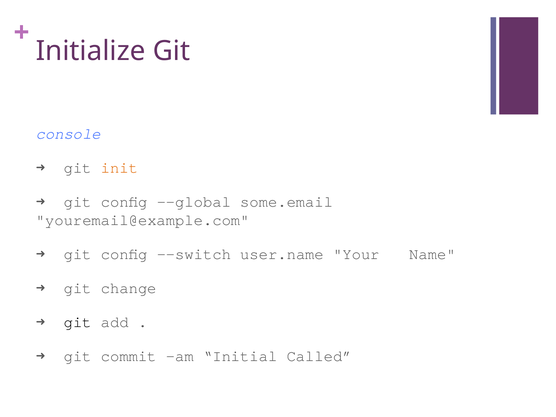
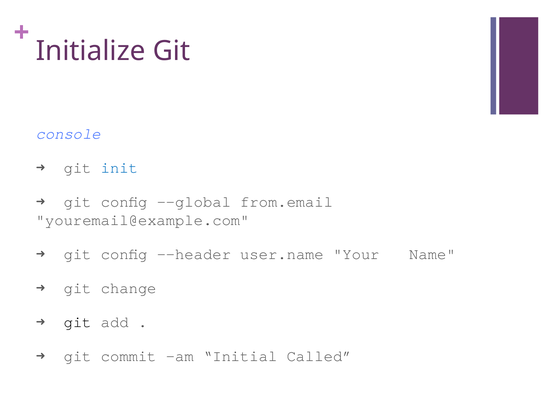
init colour: orange -> blue (119, 168)
some.email: some.email -> from.email (287, 202)
--switch: --switch -> --header (194, 254)
